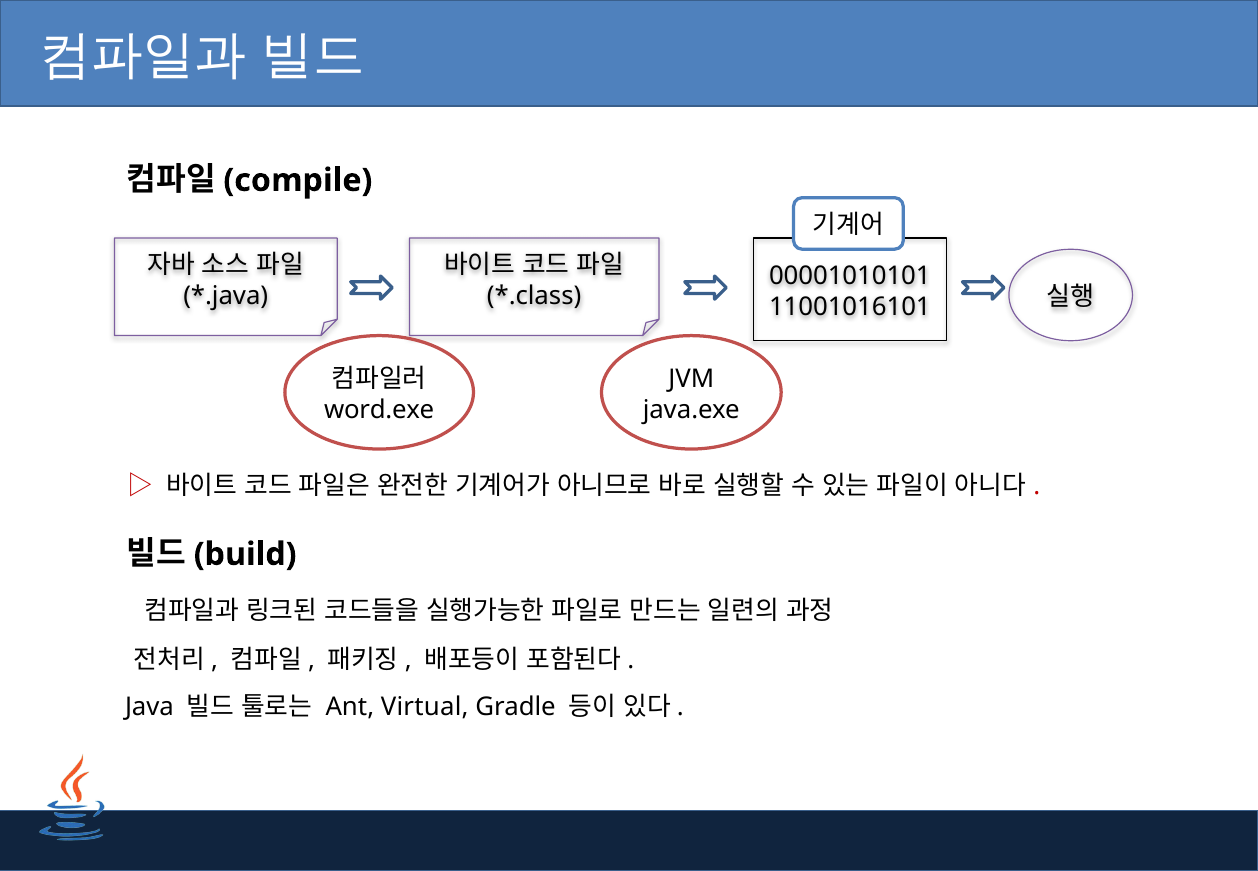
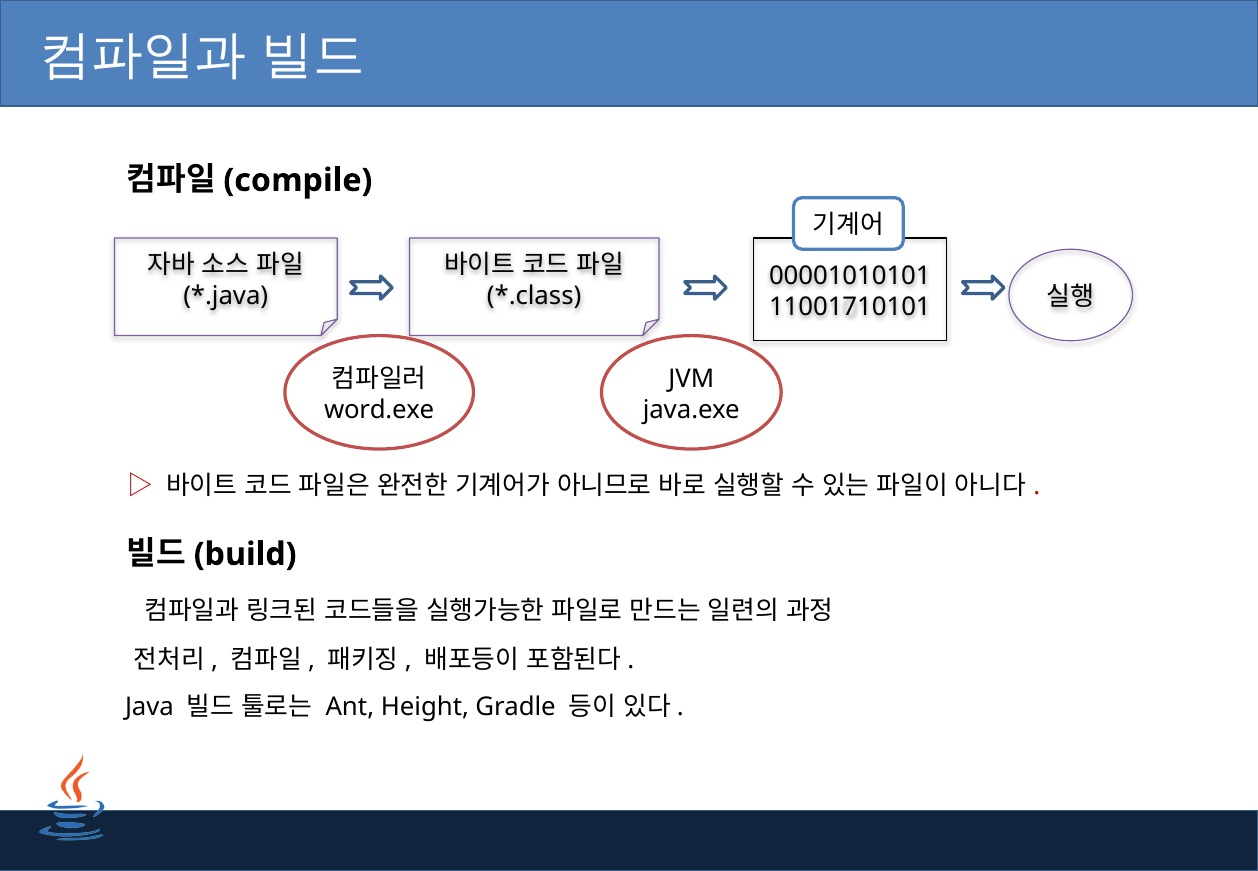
11001016101: 11001016101 -> 11001710101 (850, 307)
Virtual: Virtual -> Height (425, 707)
